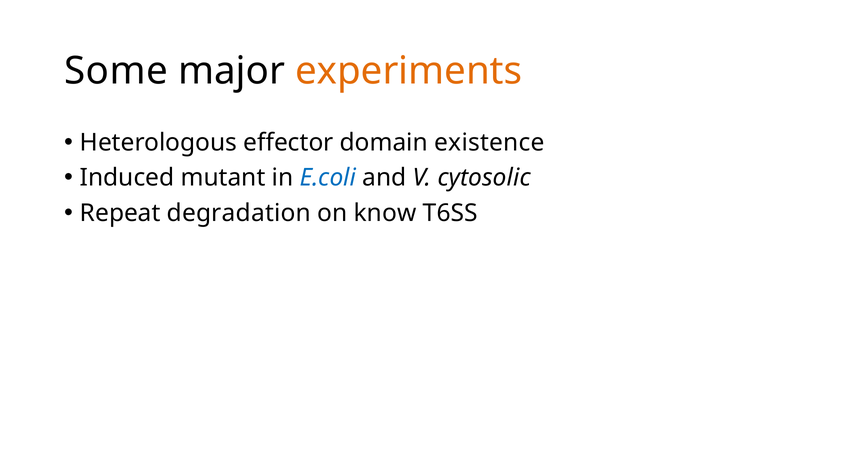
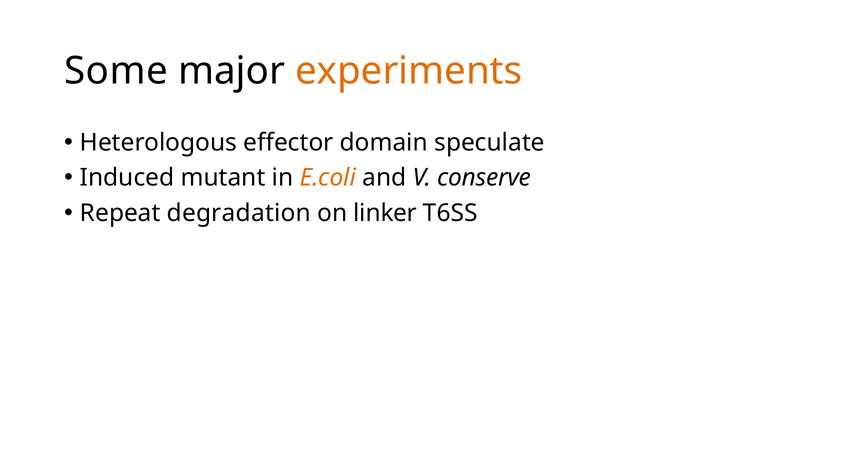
existence: existence -> speculate (490, 142)
E.coli colour: blue -> orange (328, 178)
cytosolic: cytosolic -> conserve (484, 178)
know: know -> linker (385, 213)
